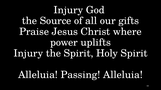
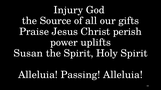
where: where -> perish (127, 32)
Injury: Injury -> Susan (28, 54)
